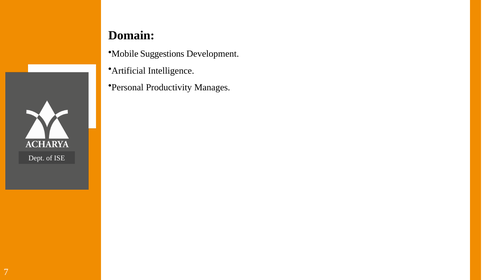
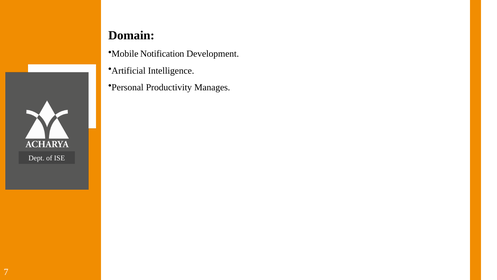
Suggestions: Suggestions -> Notification (162, 54)
